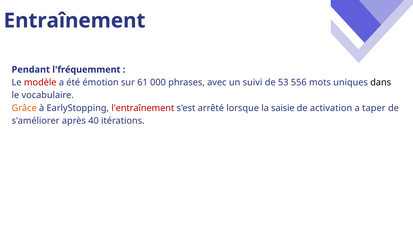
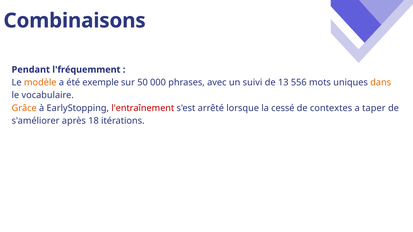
Entraînement: Entraînement -> Combinaisons (75, 21)
modèle colour: red -> orange (40, 83)
émotion: émotion -> exemple (101, 83)
61: 61 -> 50 (143, 83)
53: 53 -> 13 (283, 83)
dans colour: black -> orange (381, 83)
saisie: saisie -> cessé (283, 108)
activation: activation -> contextes (331, 108)
40: 40 -> 18 (94, 121)
